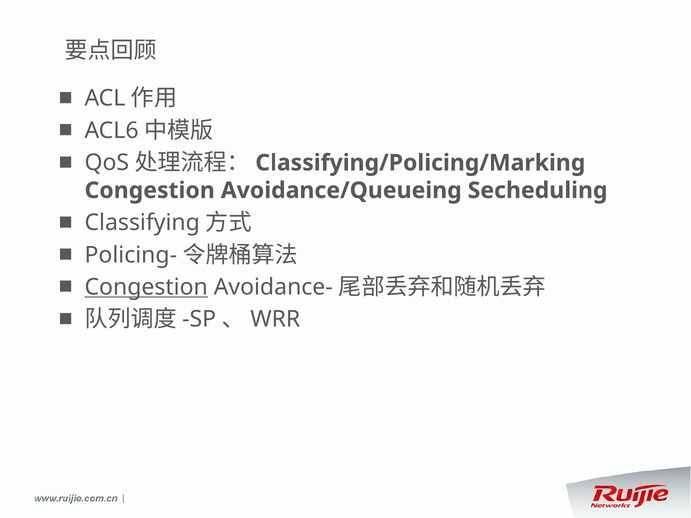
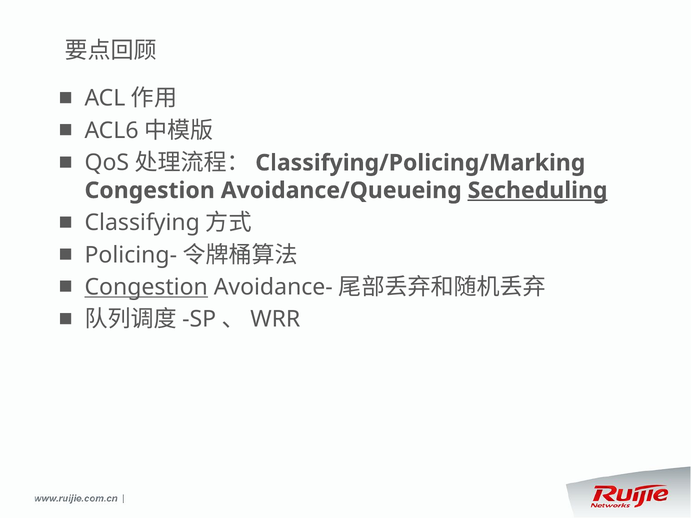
Secheduling underline: none -> present (538, 191)
